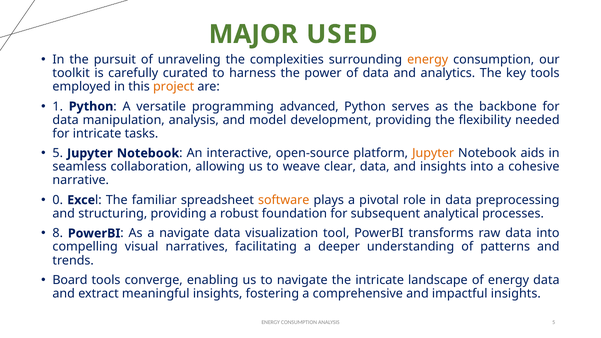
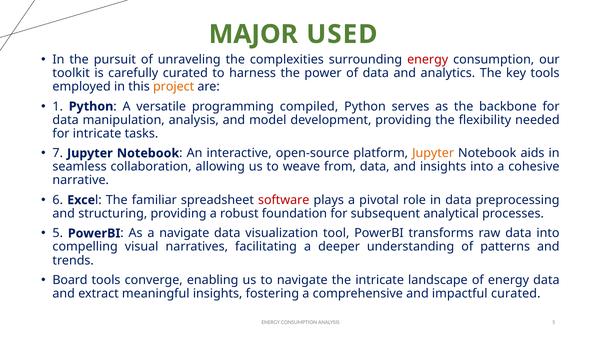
energy colour: orange -> red (428, 60)
advanced: advanced -> compiled (309, 106)
5: 5 -> 7 (58, 153)
clear: clear -> from (340, 167)
0: 0 -> 6 (58, 200)
software colour: orange -> red (284, 200)
8: 8 -> 5 (58, 233)
impactful insights: insights -> curated (516, 294)
